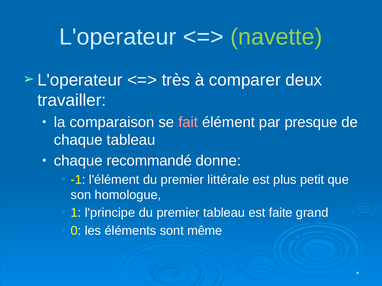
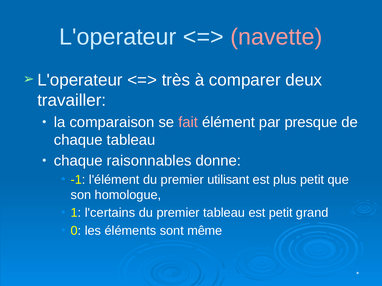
navette colour: light green -> pink (276, 37)
recommandé: recommandé -> raisonnables (149, 161)
littérale: littérale -> utilisant (228, 180)
l'principe: l'principe -> l'certains (110, 213)
est faite: faite -> petit (281, 213)
